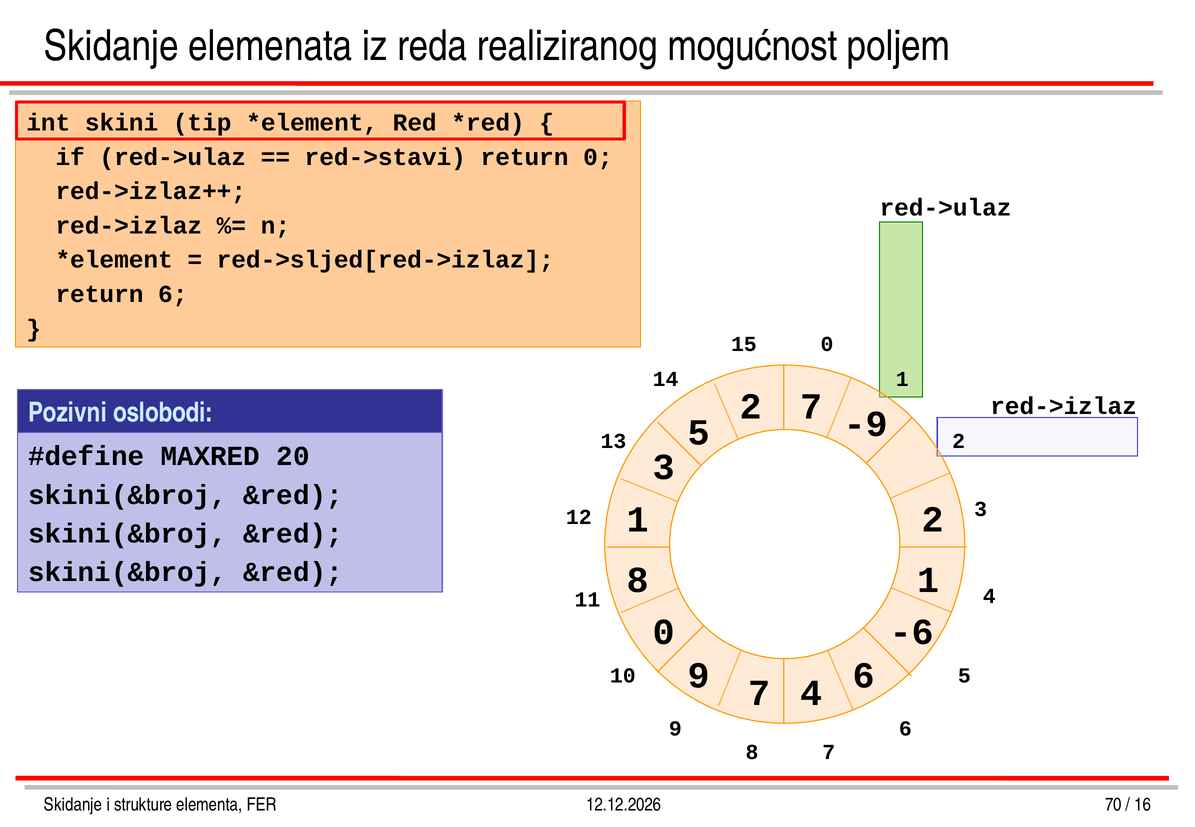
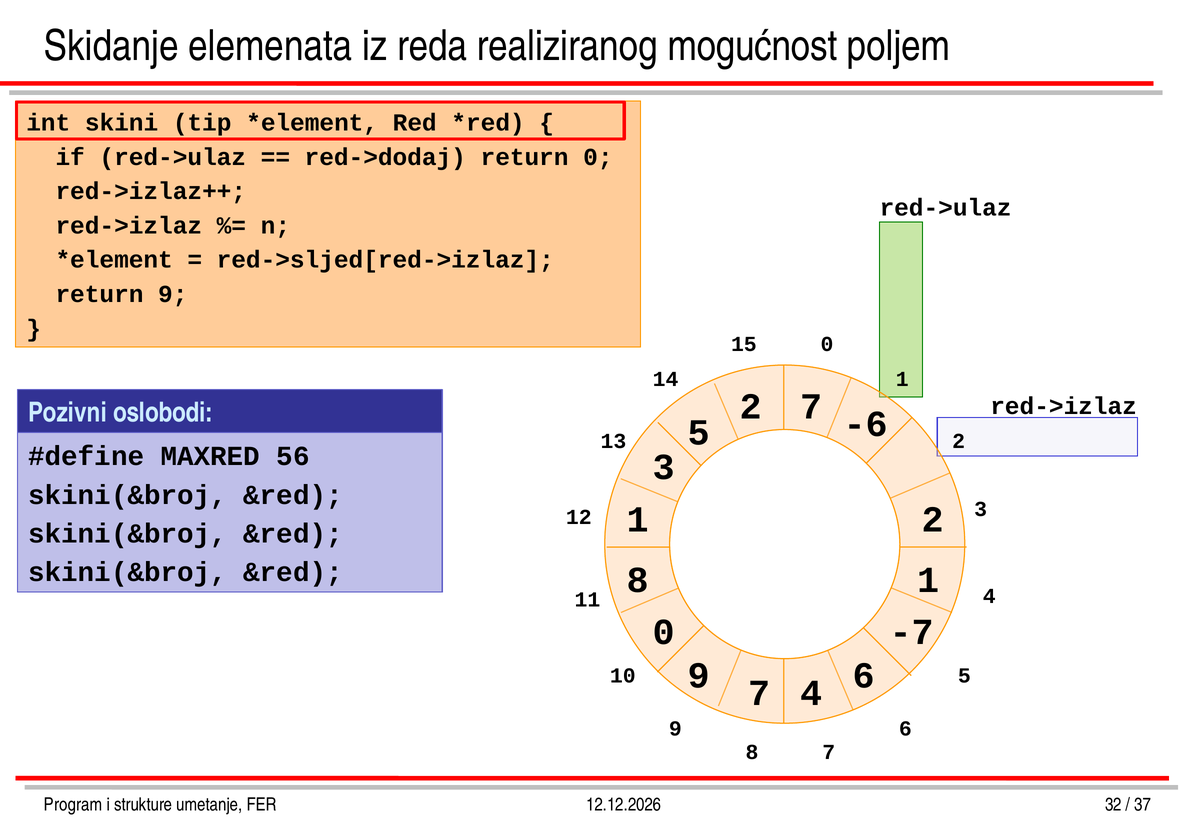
red->stavi: red->stavi -> red->dodaj (385, 157)
return 6: 6 -> 9 (173, 294)
-9: -9 -> -6 (866, 424)
20: 20 -> 56 (293, 457)
-6: -6 -> -7 (912, 633)
Skidanje: Skidanje -> Program (73, 805)
elementa: elementa -> umetanje (209, 805)
70: 70 -> 32 (1113, 805)
16: 16 -> 37 (1143, 805)
